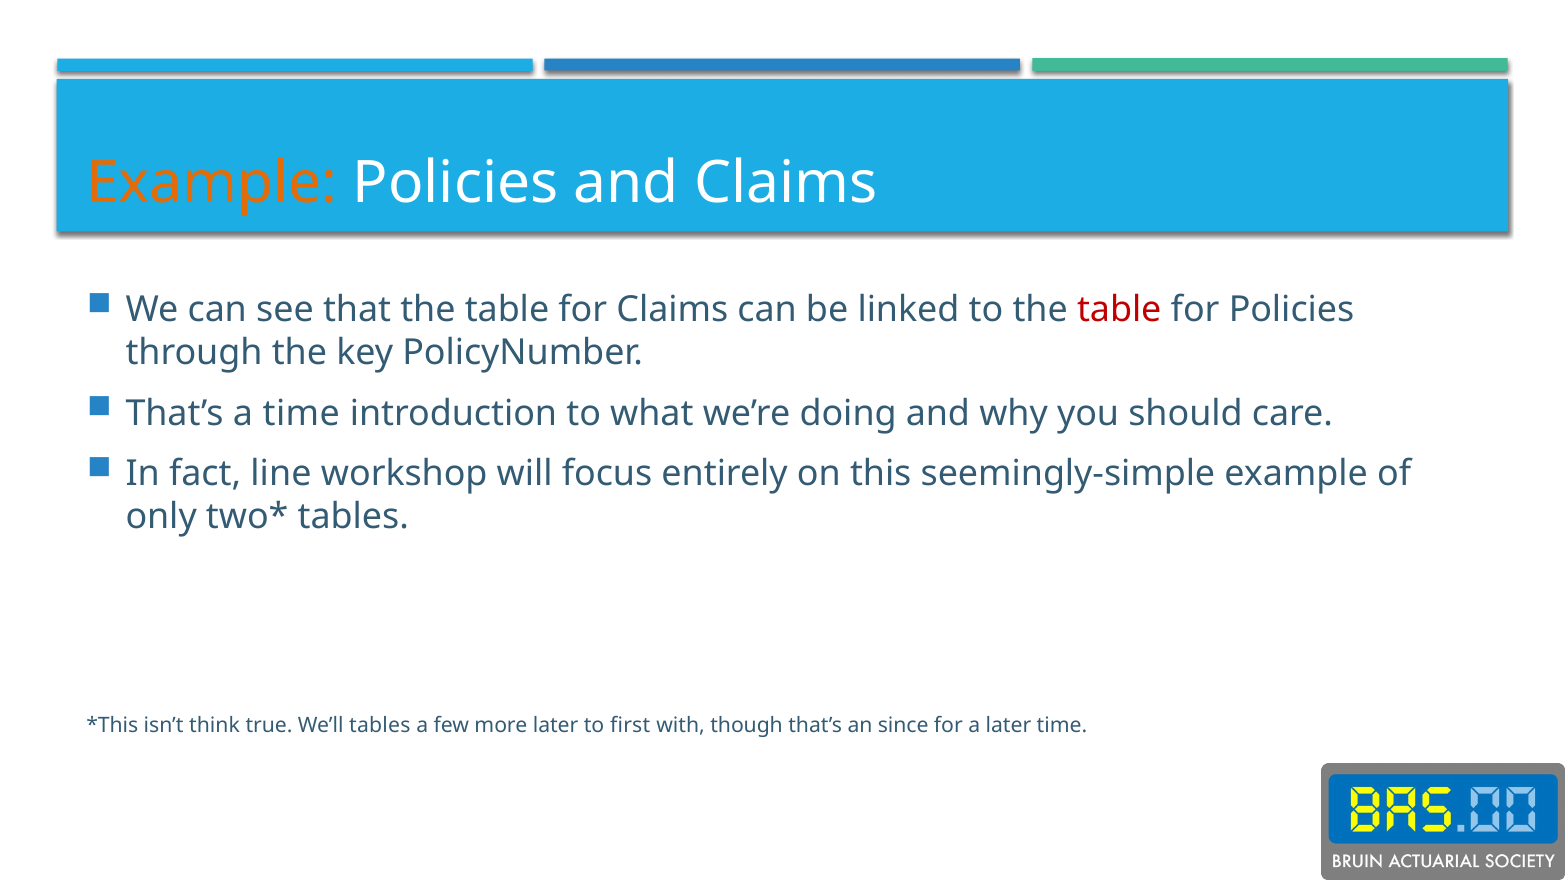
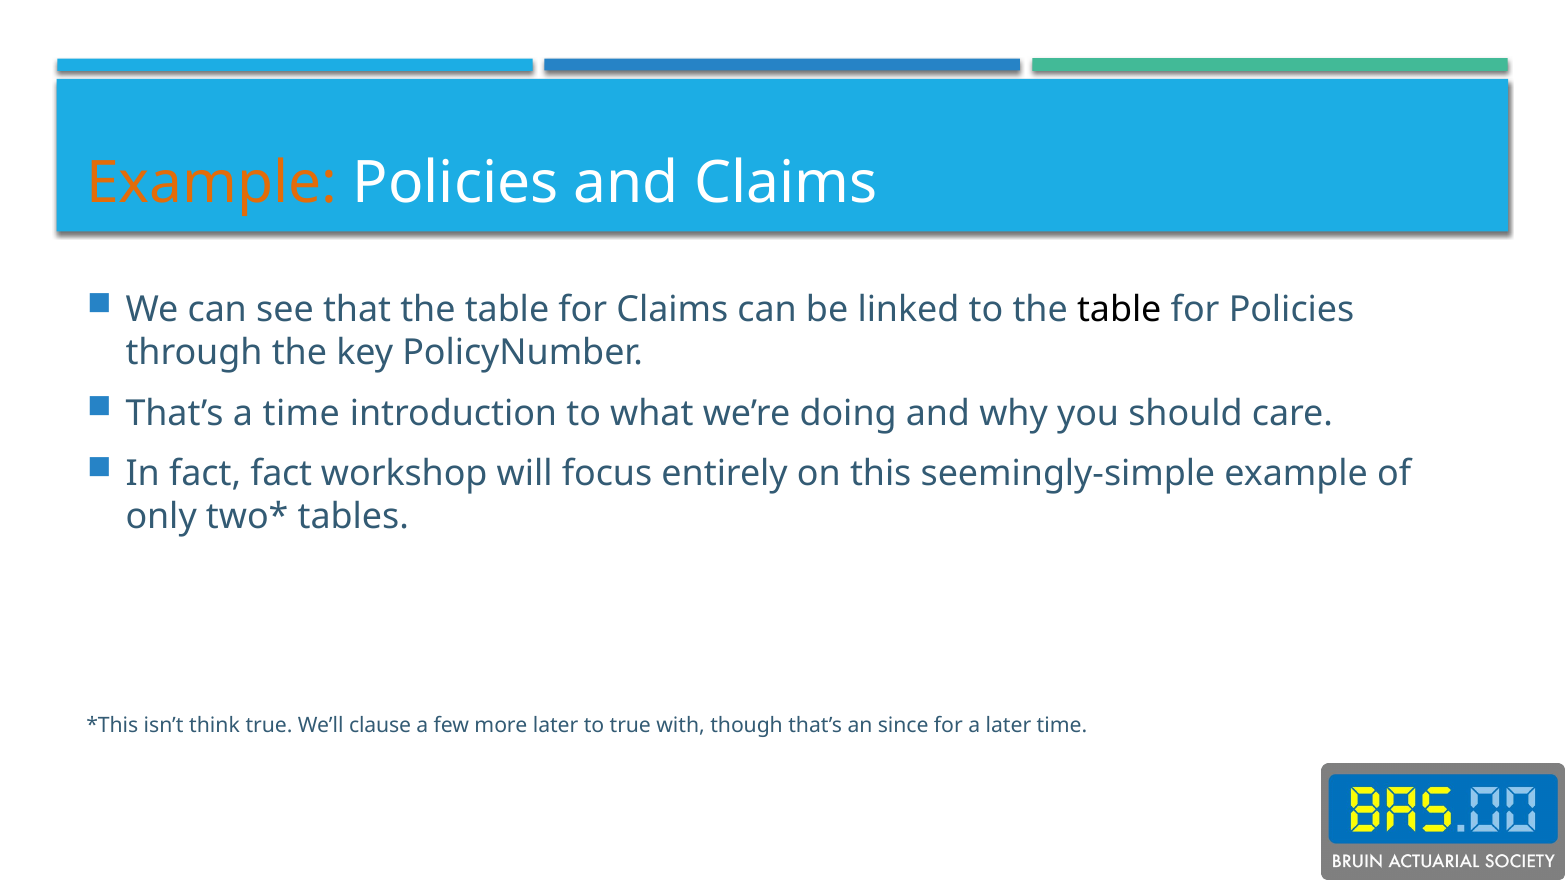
table colour: red -> black (1119, 310)
fact line: line -> fact (281, 474)
We’ll tables: tables -> clause (380, 726)
to first: first -> true (630, 726)
